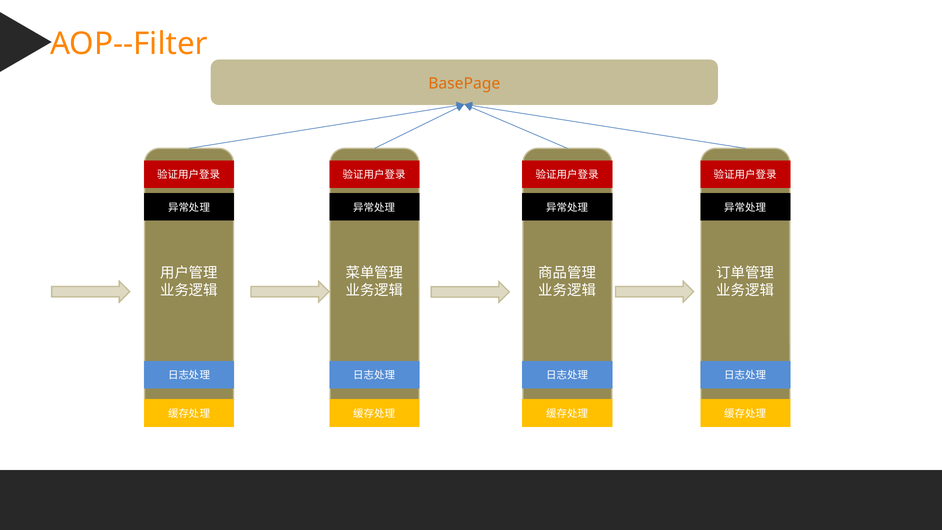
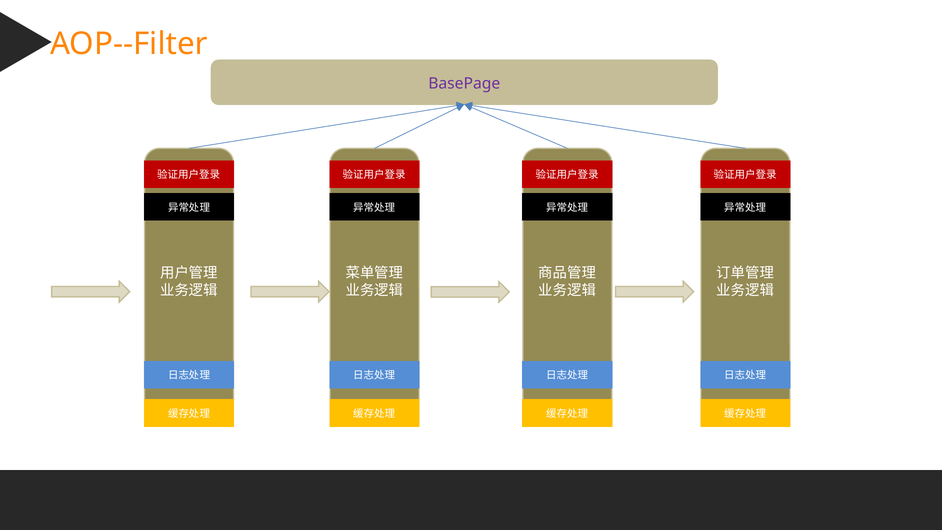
BasePage colour: orange -> purple (464, 83)
